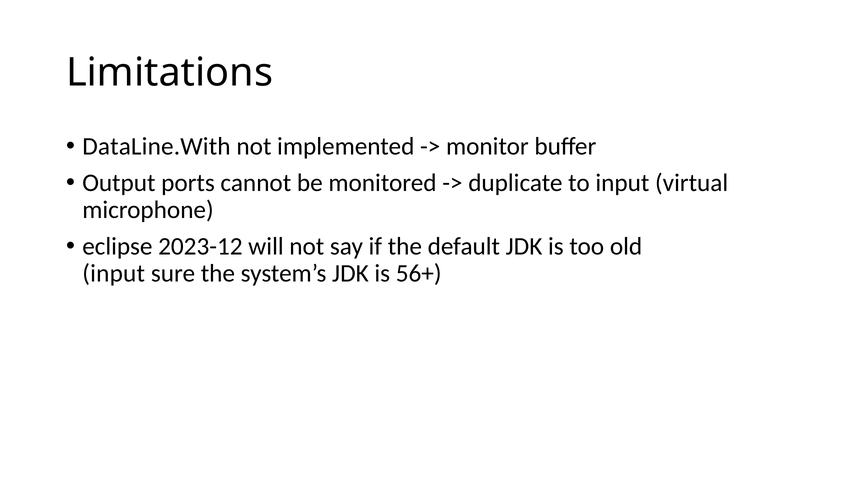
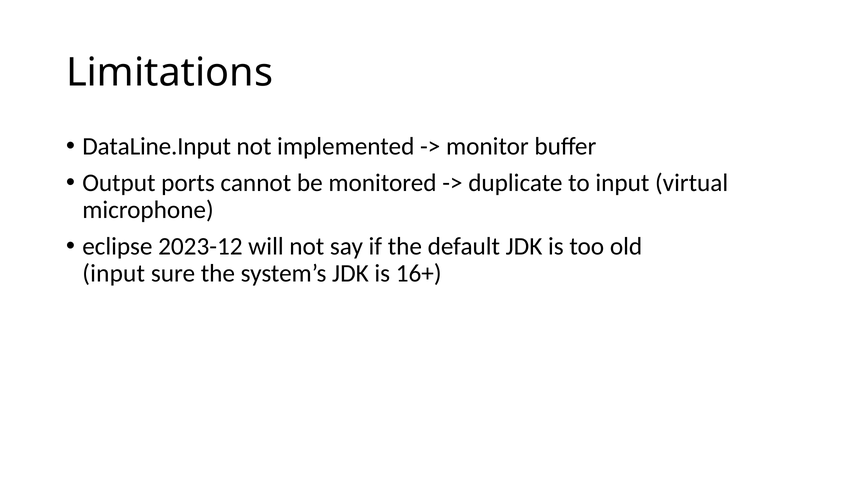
DataLine.With: DataLine.With -> DataLine.Input (157, 146)
56+: 56+ -> 16+ (419, 274)
